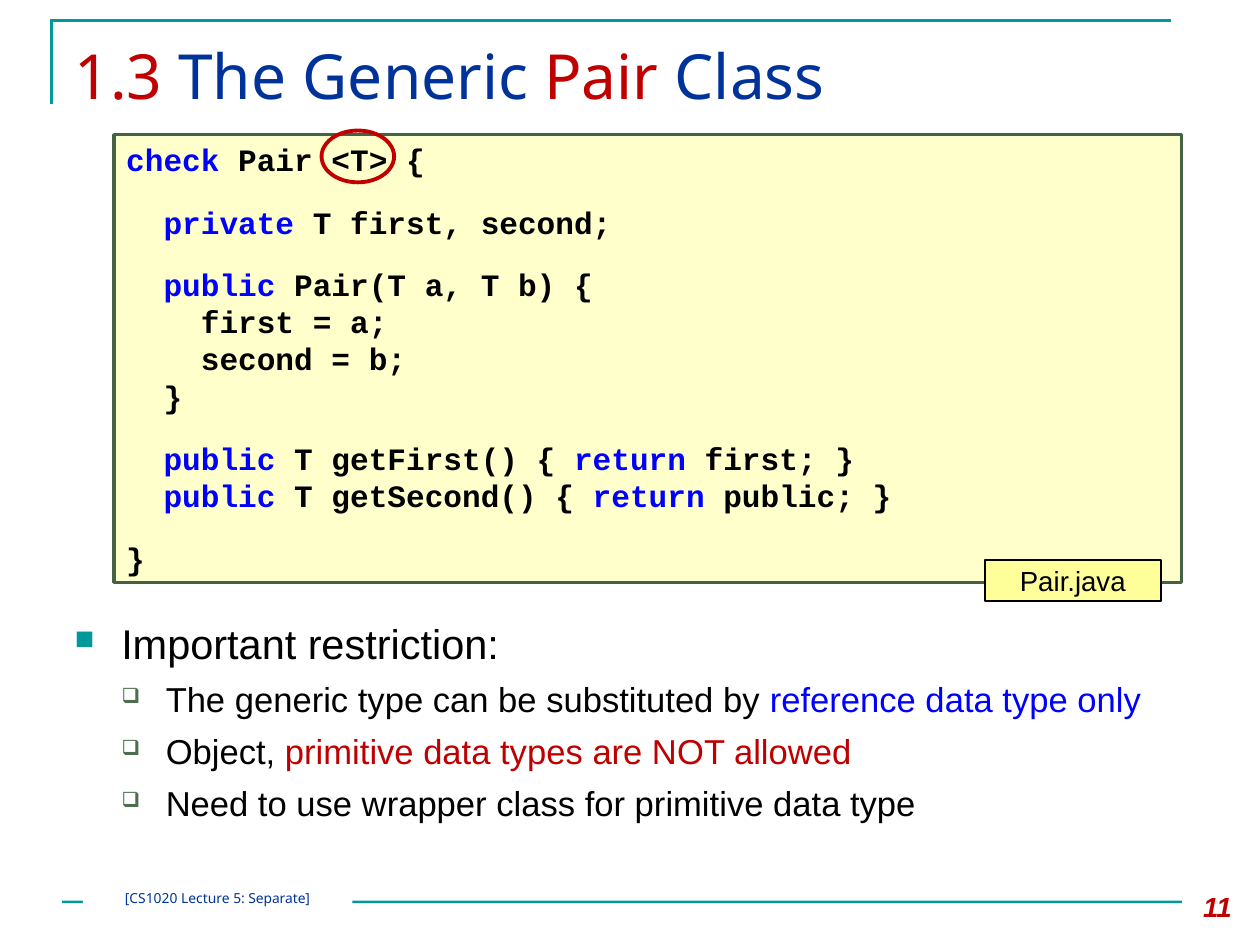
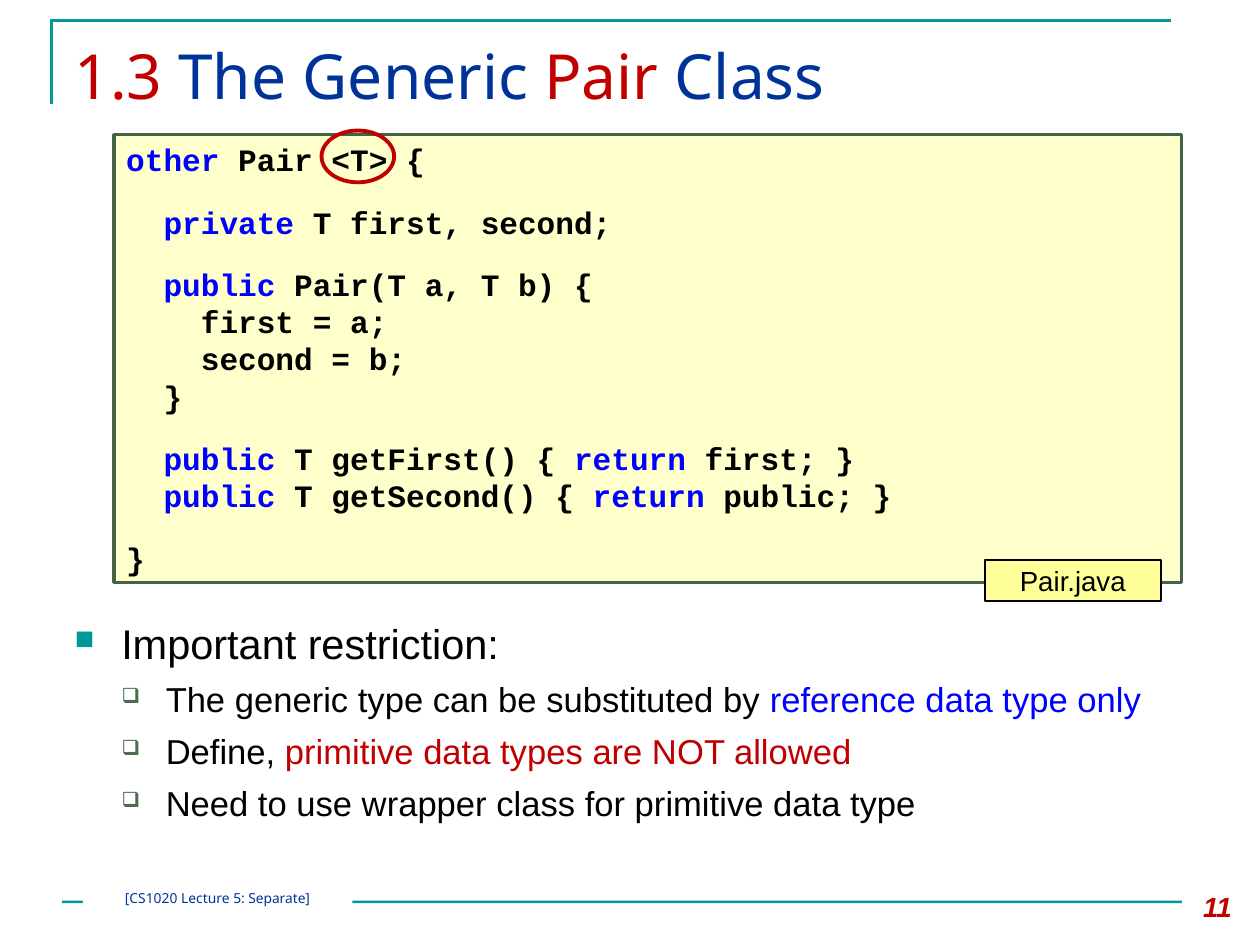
check: check -> other (173, 162)
Object: Object -> Define (221, 753)
